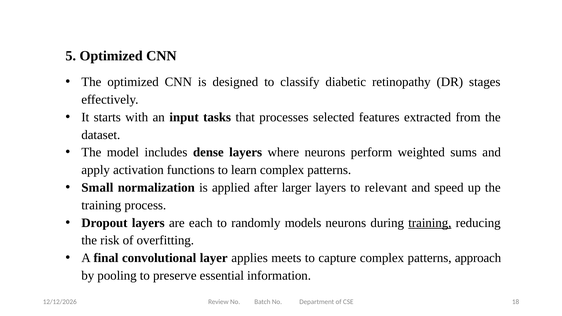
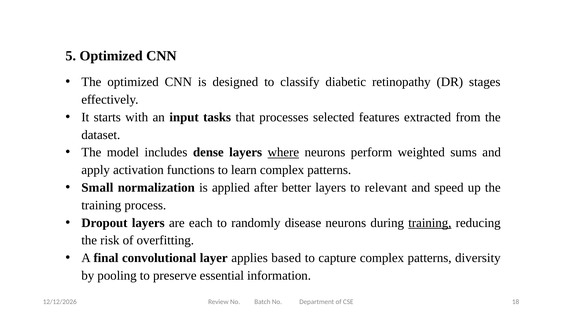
where underline: none -> present (283, 152)
larger: larger -> better (296, 188)
models: models -> disease (303, 223)
meets: meets -> based (286, 258)
approach: approach -> diversity (478, 258)
